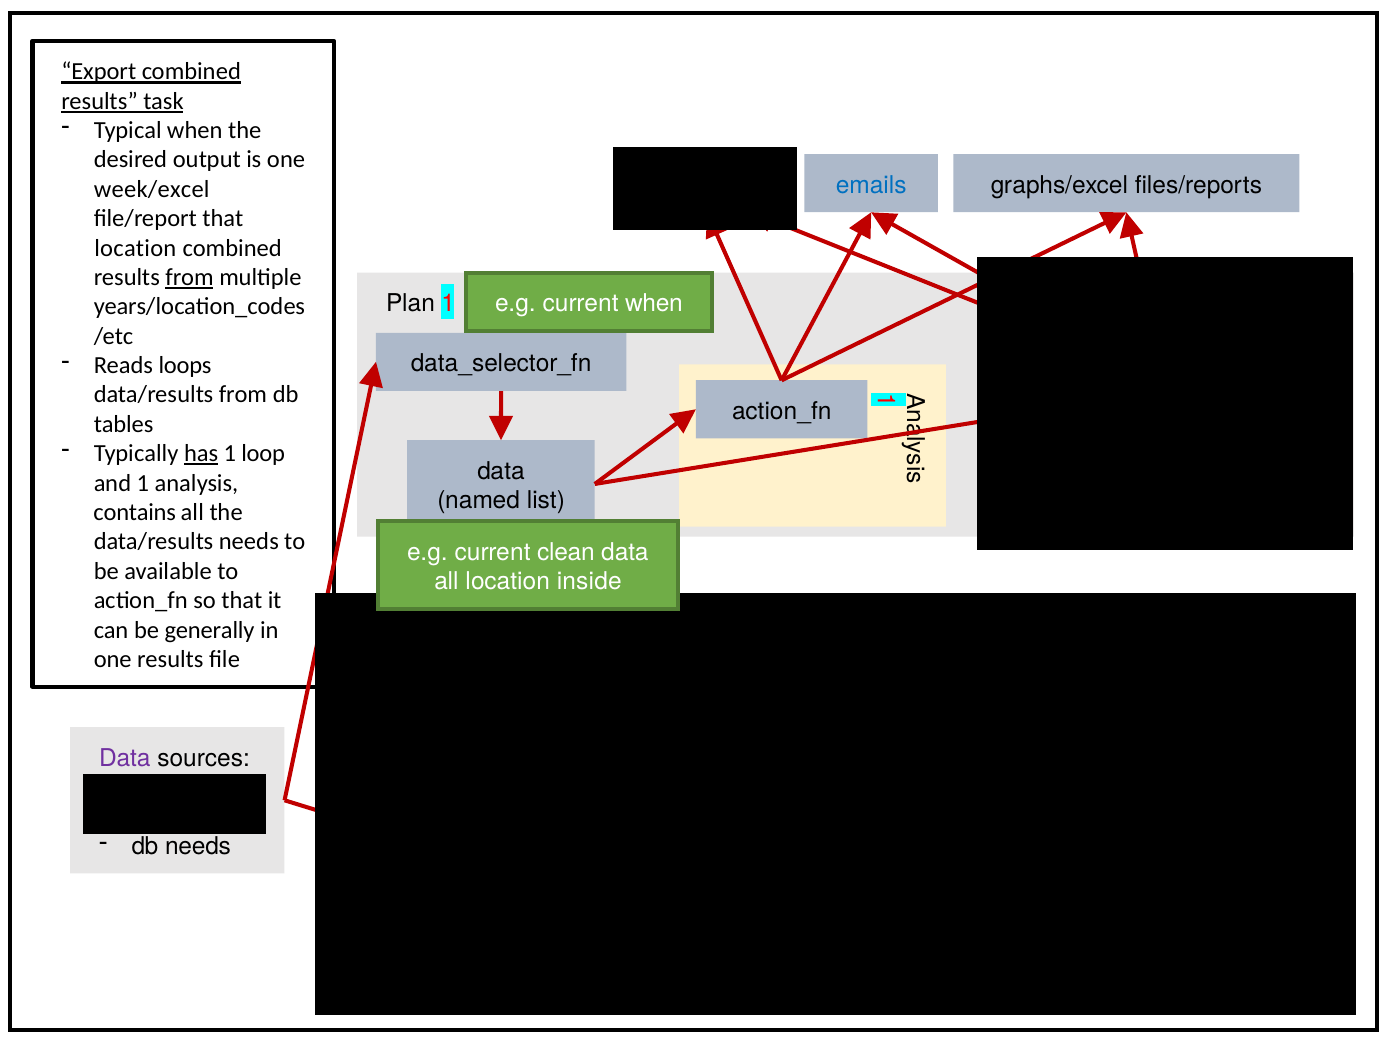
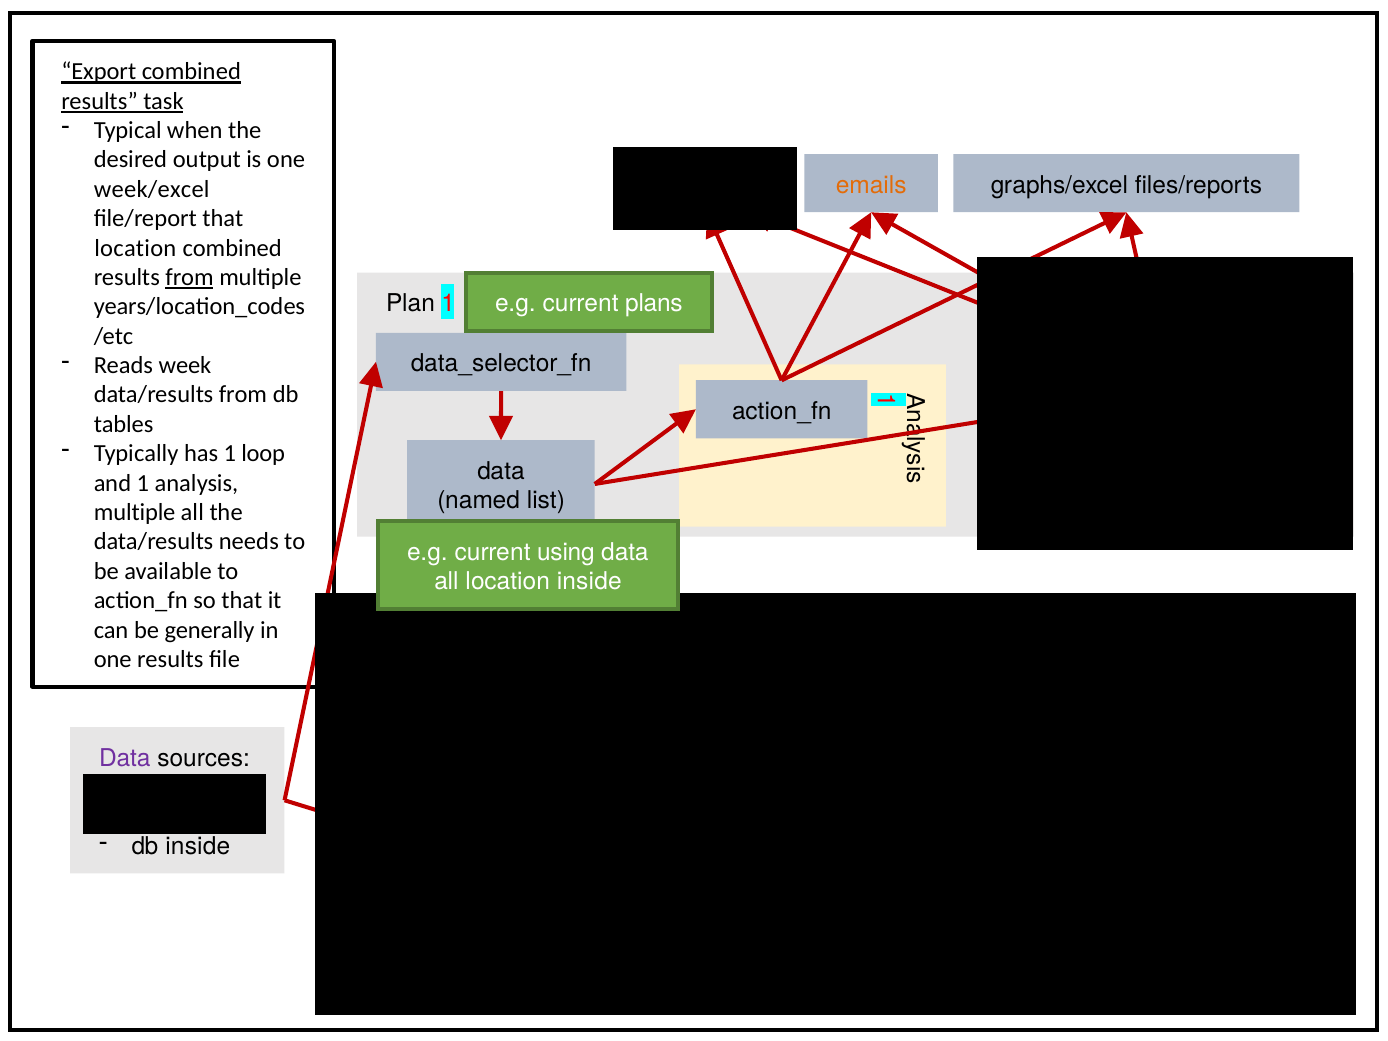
emails colour: blue -> orange (871, 185)
current when: when -> plans (654, 304)
loops: loops -> week (185, 366)
has underline: present -> none (201, 454)
contains: contains -> multiple (135, 512)
clean: clean -> using (566, 552)
db needs: needs -> inside (198, 846)
